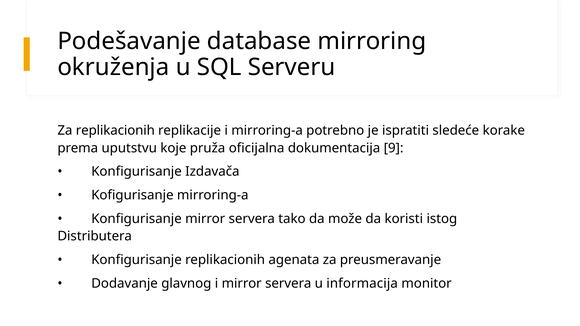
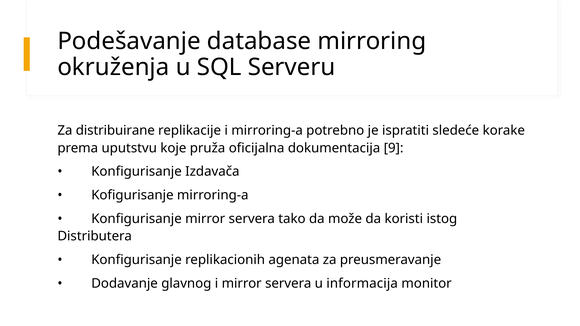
Za replikacionih: replikacionih -> distribuirane (115, 131)
